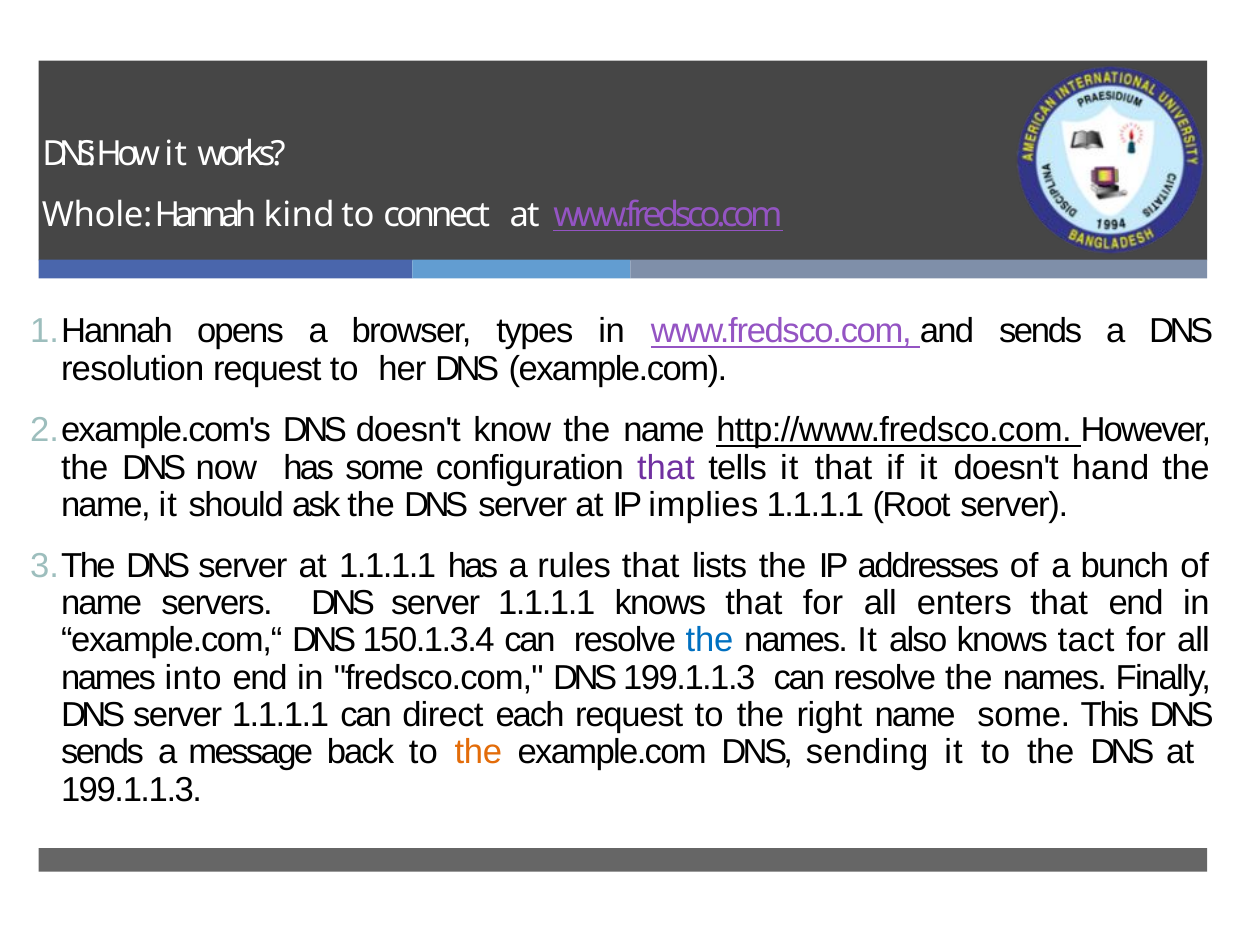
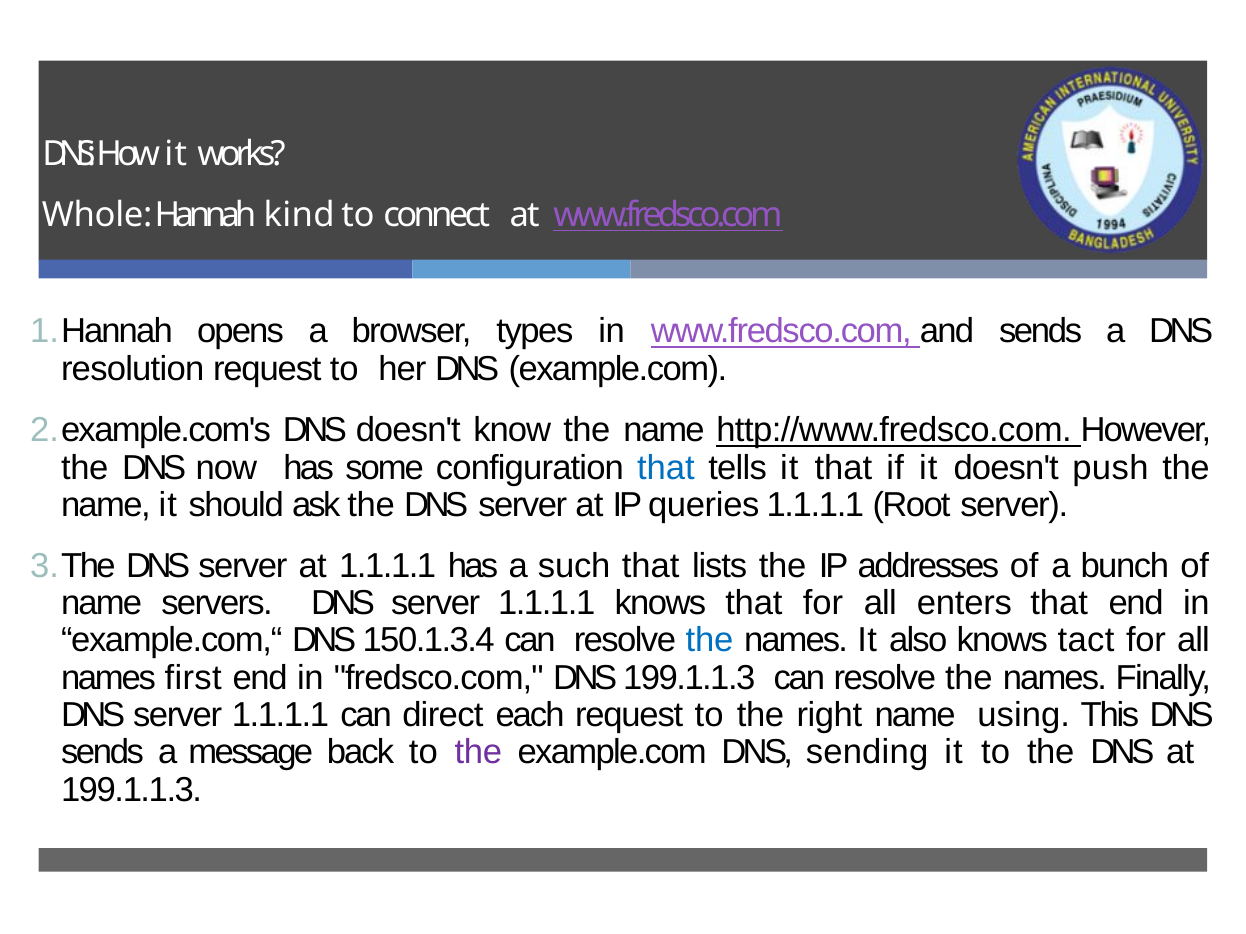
that colour: purple -> blue (666, 468)
hand: hand -> push (1110, 468)
implies: implies -> queries (704, 506)
rules: rules -> such (574, 566)
into: into -> first (193, 678)
name some: some -> using (1024, 715)
the colour: orange -> purple (478, 753)
